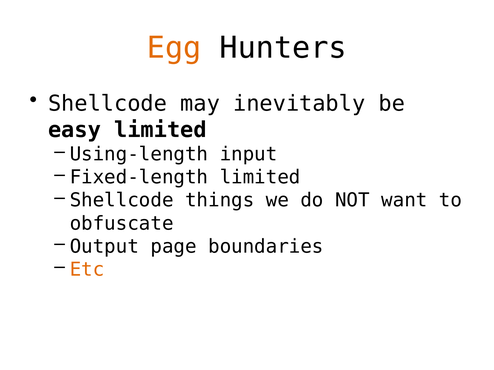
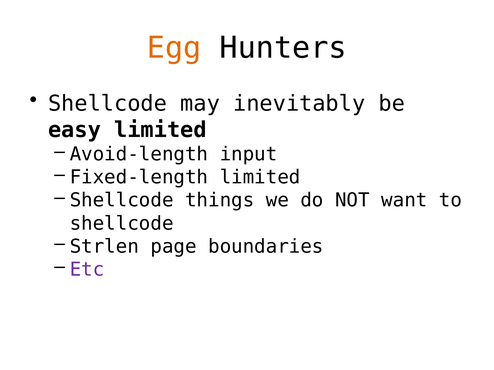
Using-length: Using-length -> Avoid-length (139, 154)
obfuscate: obfuscate -> shellcode (122, 224)
Output: Output -> Strlen (104, 247)
Etc colour: orange -> purple (87, 270)
